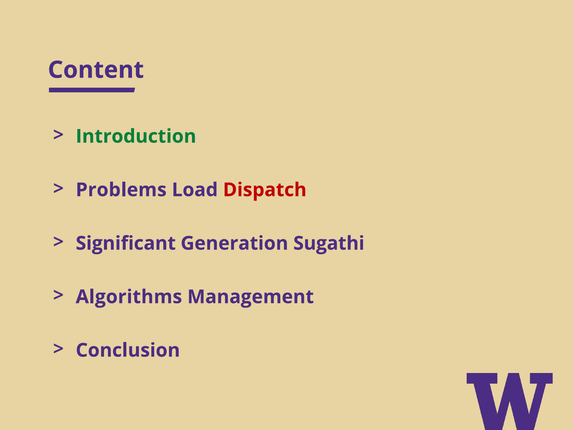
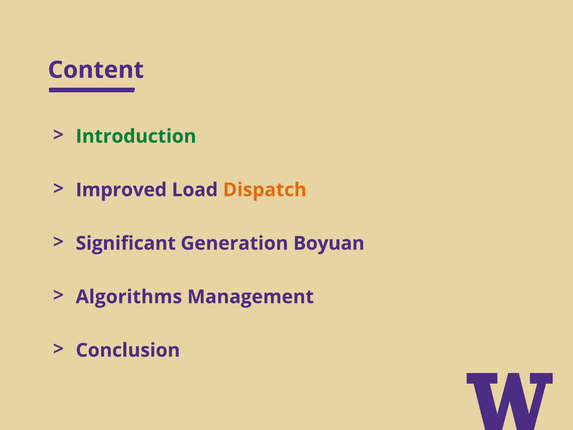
Problems: Problems -> Improved (121, 190)
Dispatch colour: red -> orange (265, 190)
Sugathi: Sugathi -> Boyuan (329, 243)
